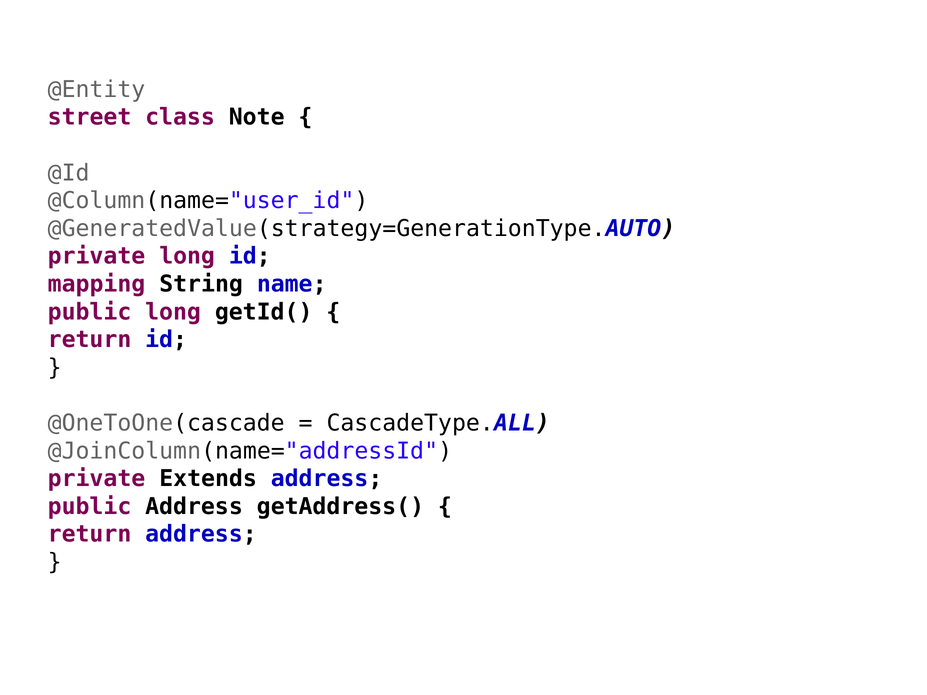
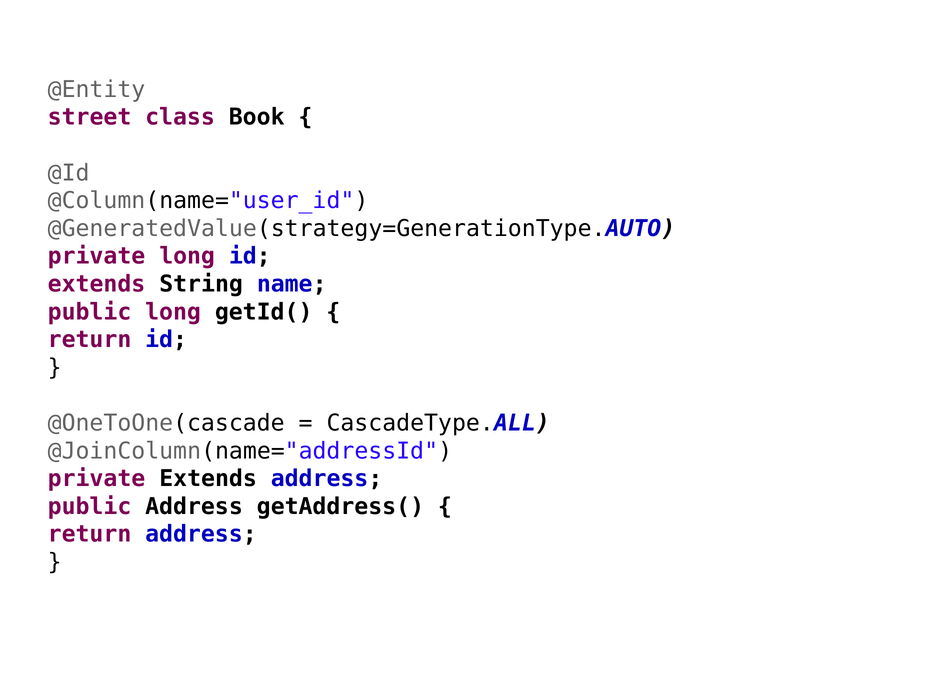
Note: Note -> Book (257, 117)
mapping: mapping -> extends (96, 284)
